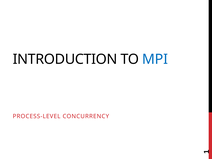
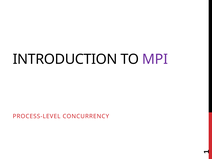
MPI colour: blue -> purple (155, 59)
